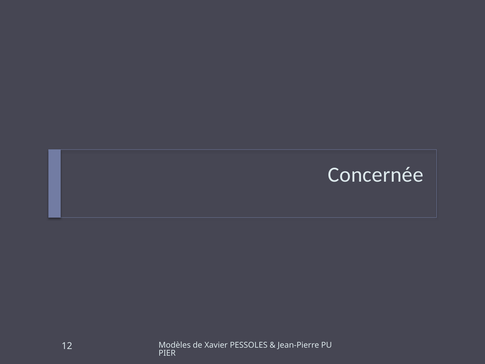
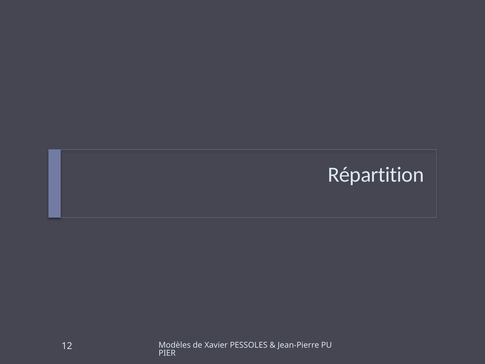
Concernée: Concernée -> Répartition (376, 174)
